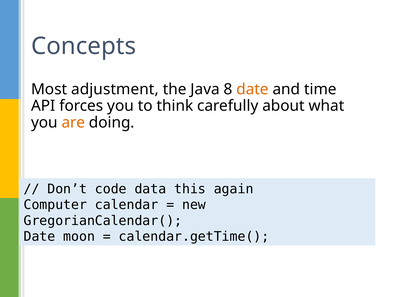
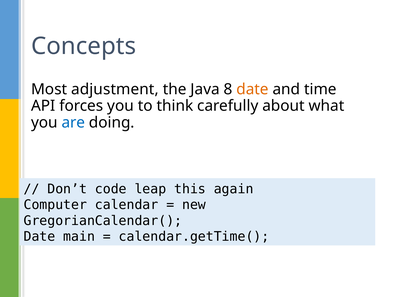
are colour: orange -> blue (73, 122)
data: data -> leap (150, 189)
moon: moon -> main (79, 236)
